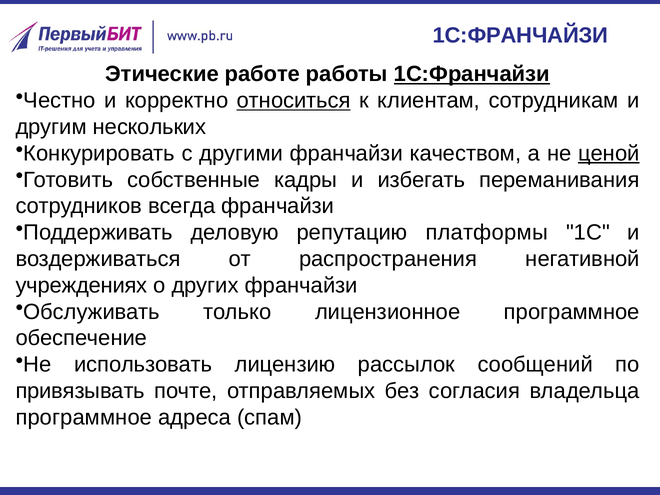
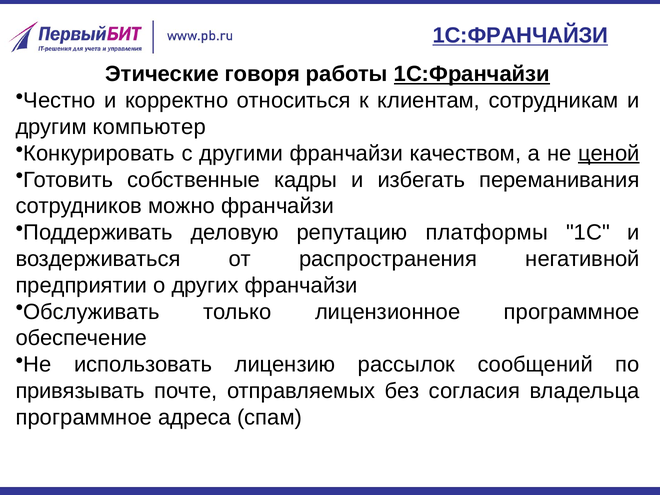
1С:ФРАНЧАЙЗИ underline: none -> present (520, 36)
работе: работе -> говоря (263, 74)
относиться underline: present -> none (294, 101)
нескольких: нескольких -> компьютер (149, 127)
всегда: всегда -> можно (182, 206)
учреждениях: учреждениях -> предприятии (81, 285)
